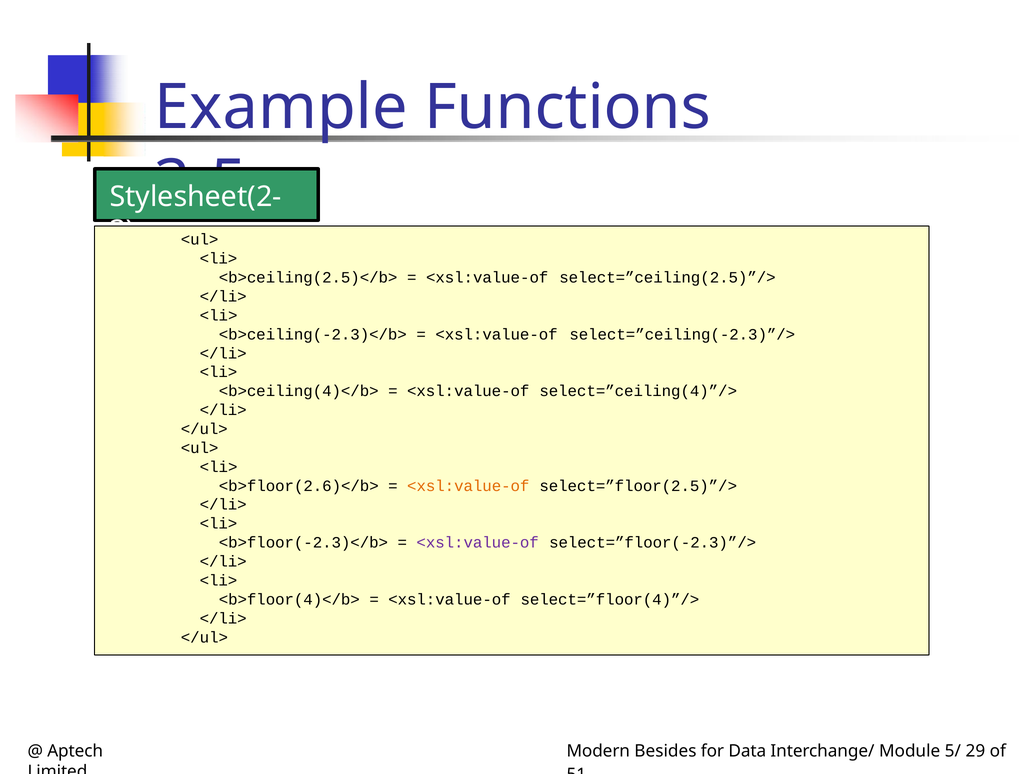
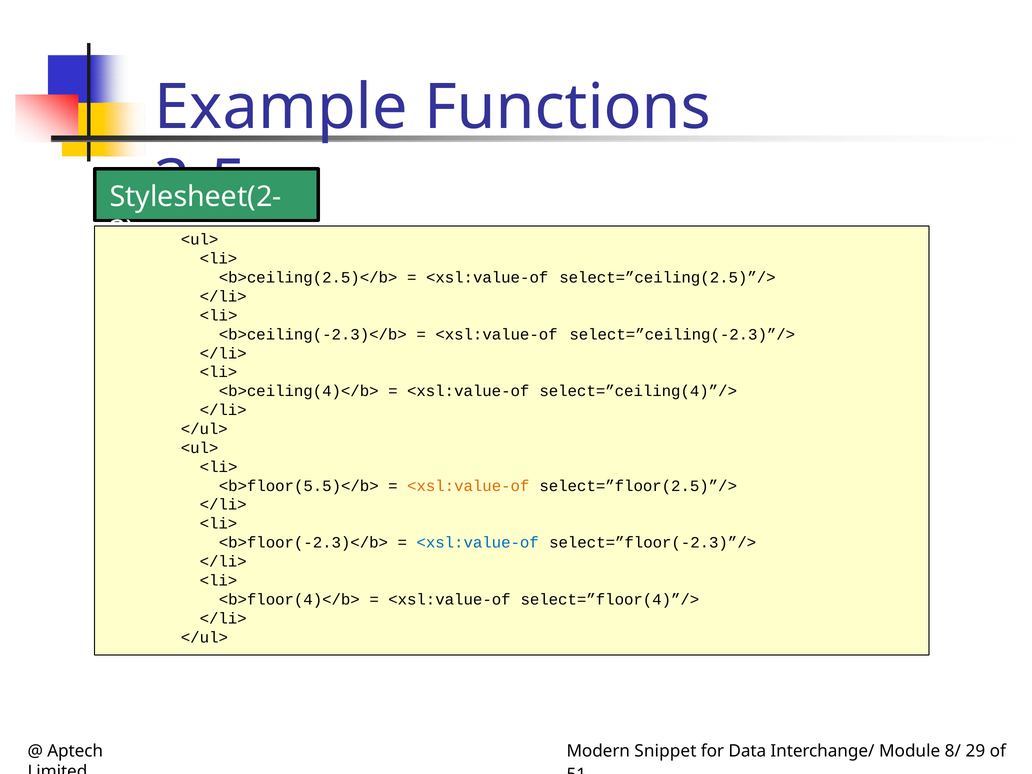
<b>floor(2.6)</b>: <b>floor(2.6)</b> -> <b>floor(5.5)</b> (299, 486)
<xsl:value-of colour: purple -> blue (478, 543)
Besides: Besides -> Snippet (665, 751)
5/: 5/ -> 8/ (953, 751)
